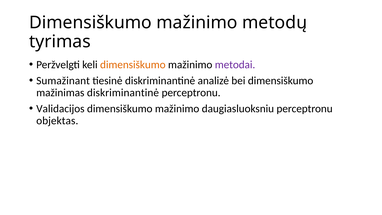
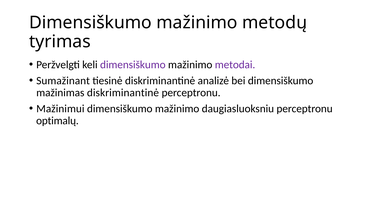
dimensiškumo colour: orange -> purple (133, 65)
Validacijos: Validacijos -> Mažinimui (60, 109)
objektas: objektas -> optimalų (57, 121)
